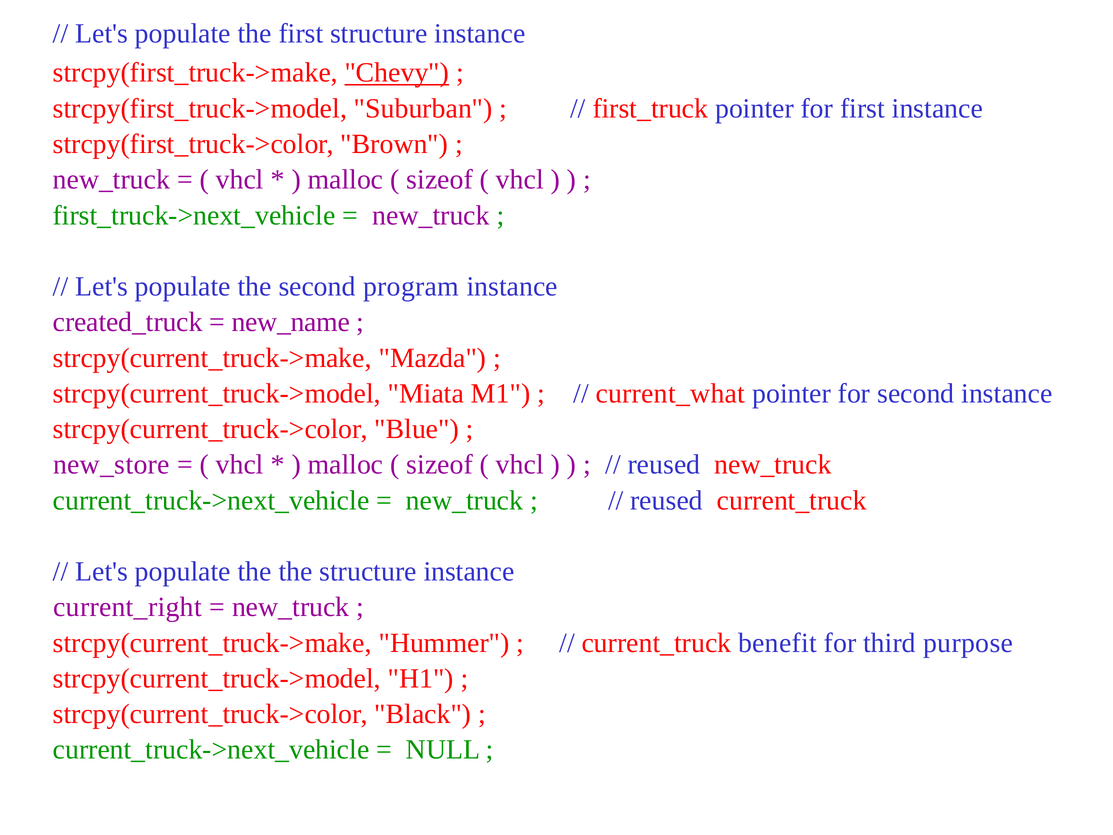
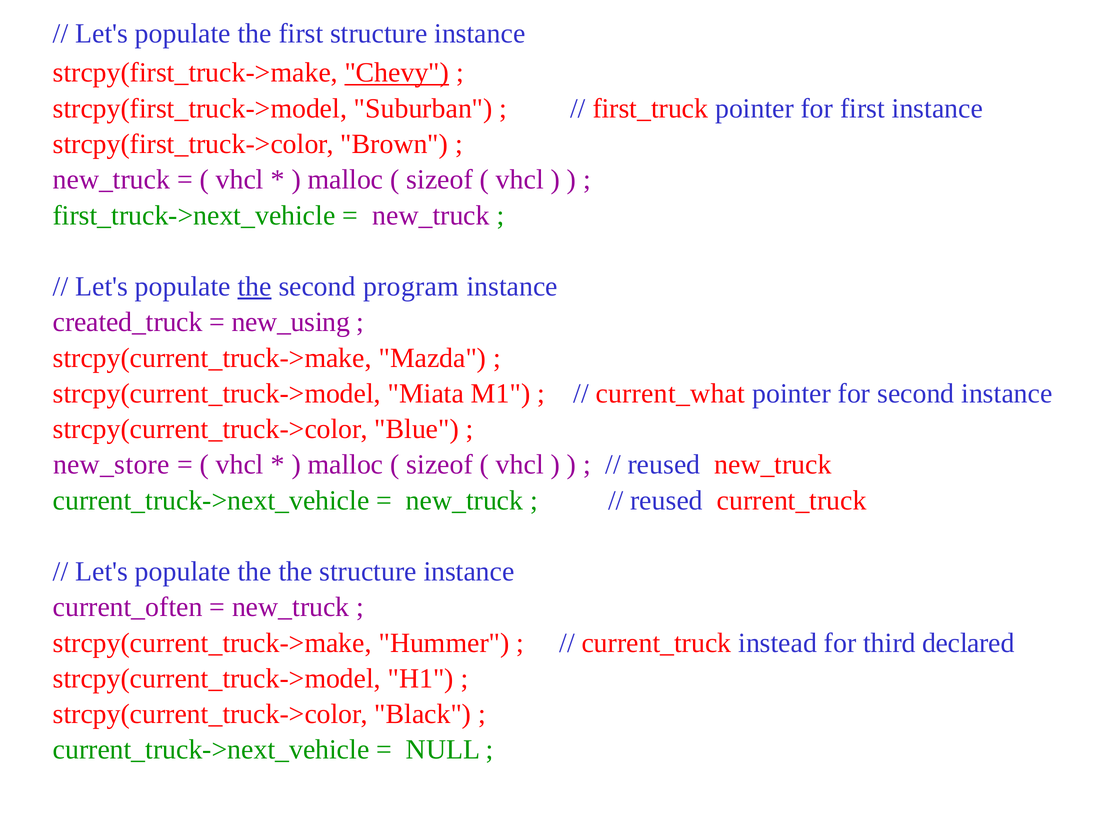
the underline: none -> present (255, 286)
new_name: new_name -> new_using (291, 322)
current_right: current_right -> current_often (128, 607)
benefit: benefit -> instead (778, 643)
purpose: purpose -> declared (968, 643)
